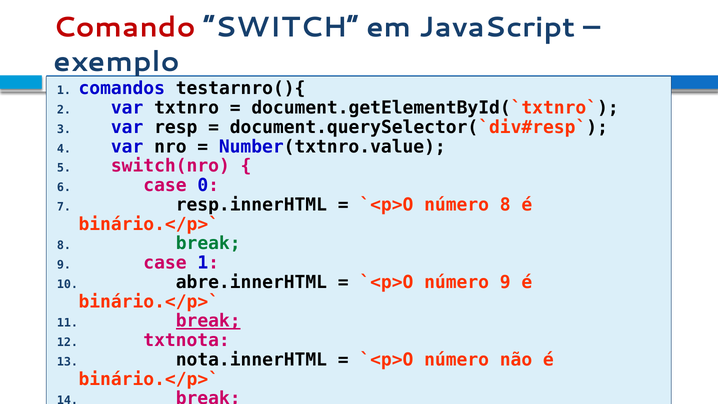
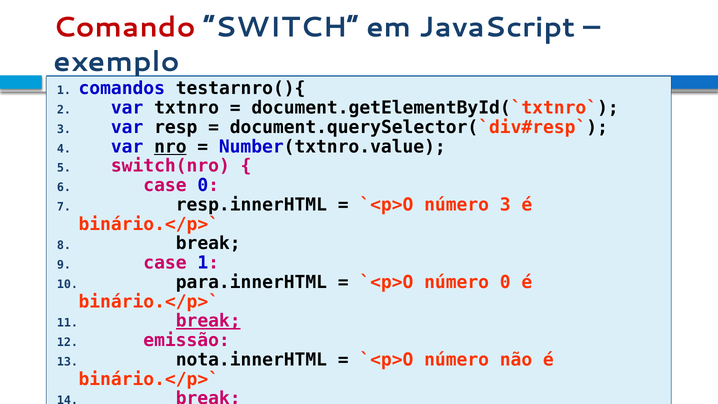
nro underline: none -> present (170, 147)
número 8: 8 -> 3 (505, 205)
break colour: green -> black (208, 243)
abre.innerHTML: abre.innerHTML -> para.innerHTML (251, 282)
número 9: 9 -> 0 (505, 282)
txtnota: txtnota -> emissão (187, 340)
